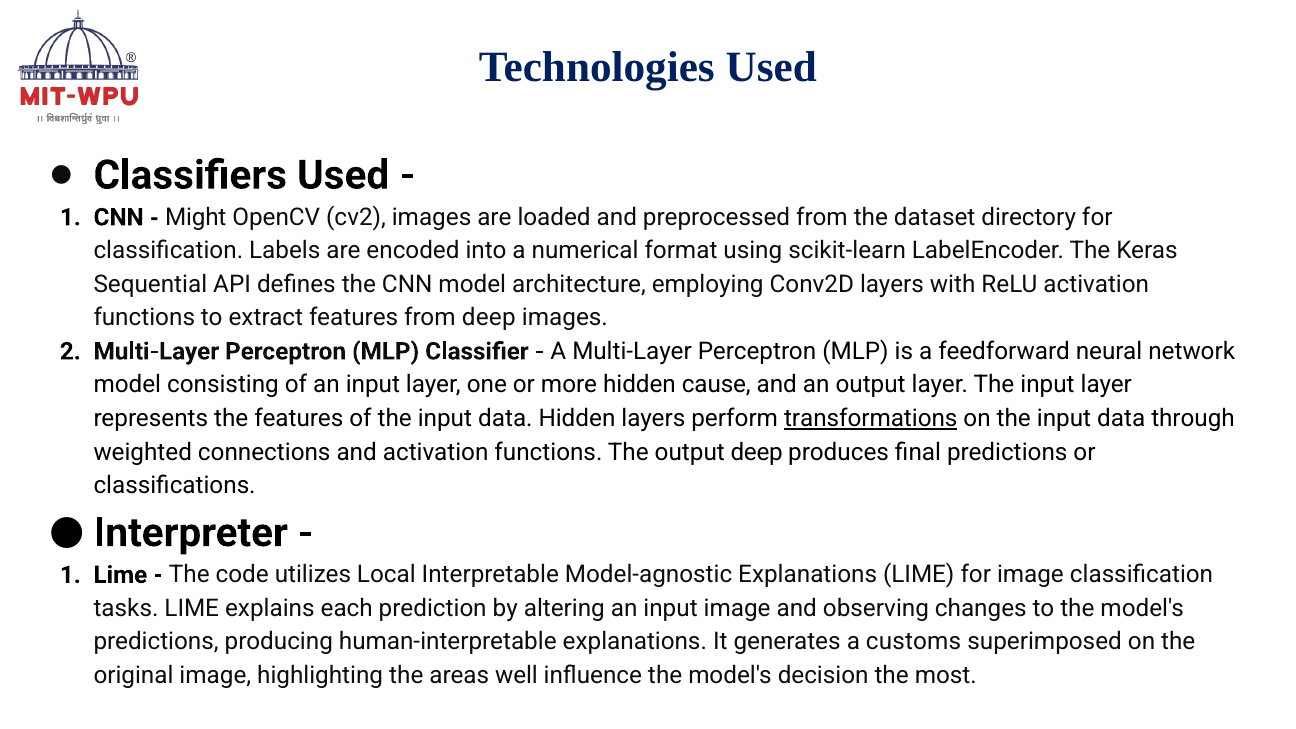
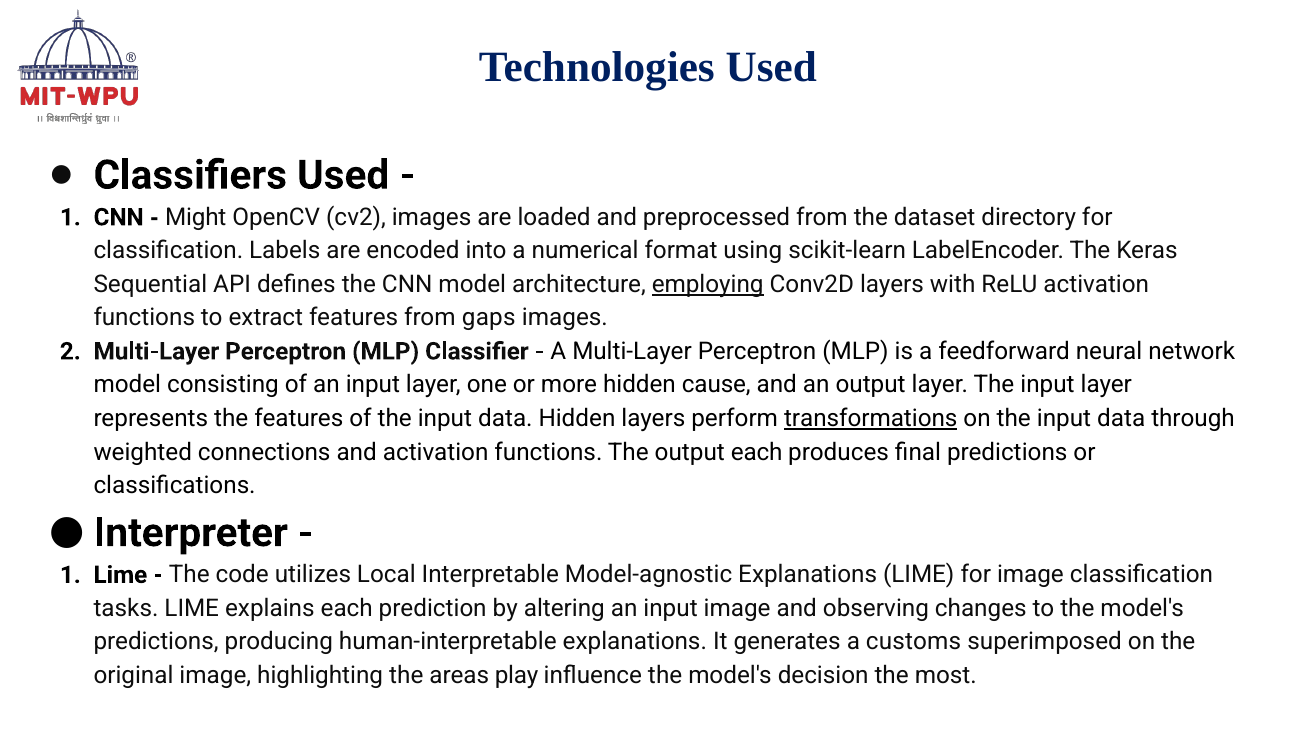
employing underline: none -> present (708, 284)
from deep: deep -> gaps (489, 318)
output deep: deep -> each (757, 452)
well: well -> play (517, 675)
